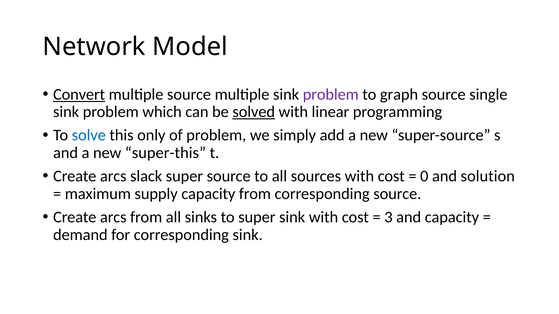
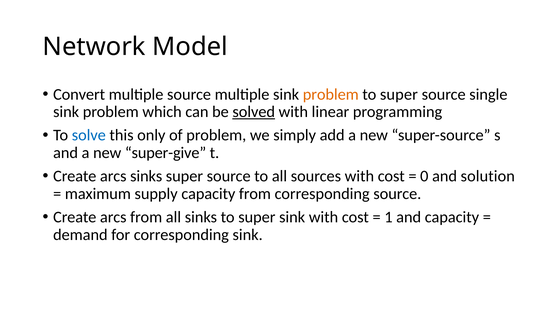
Convert underline: present -> none (79, 94)
problem colour: purple -> orange (331, 94)
graph: graph -> super (399, 94)
super-this: super-this -> super-give (166, 153)
arcs slack: slack -> sinks (146, 176)
3: 3 -> 1 (388, 217)
